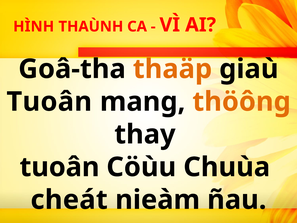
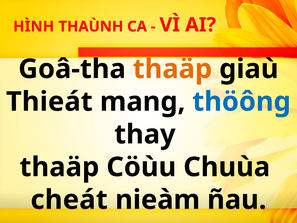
Tuoân: Tuoân -> Thieát (49, 102)
thöông colour: orange -> blue (242, 102)
tuoân: tuoân -> thaäp (59, 167)
